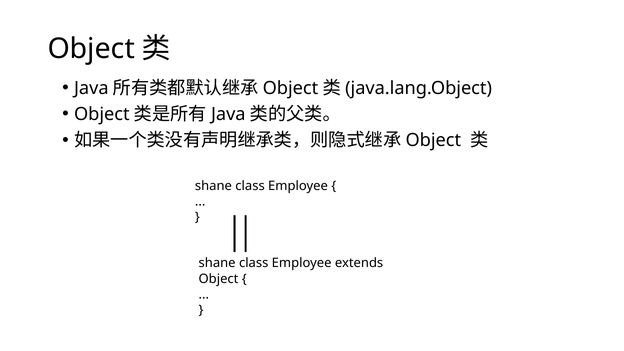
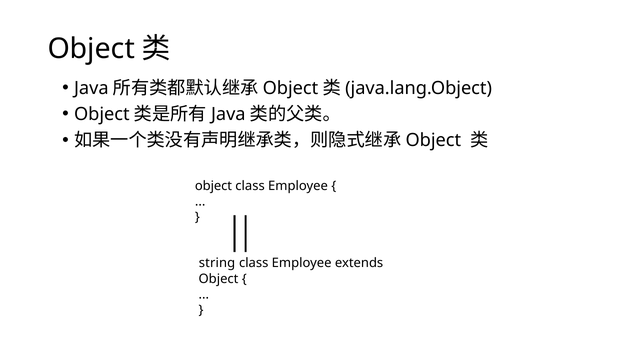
shane: shane -> object (213, 186)
shane: shane -> string (217, 263)
